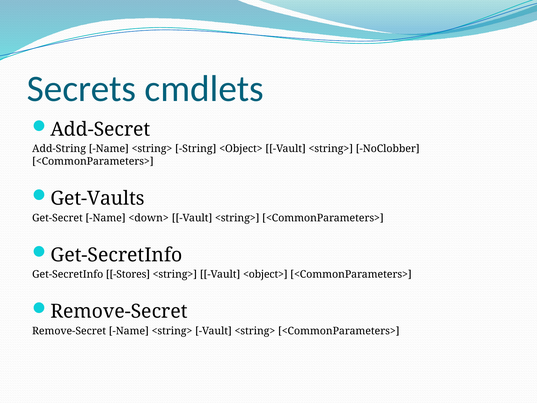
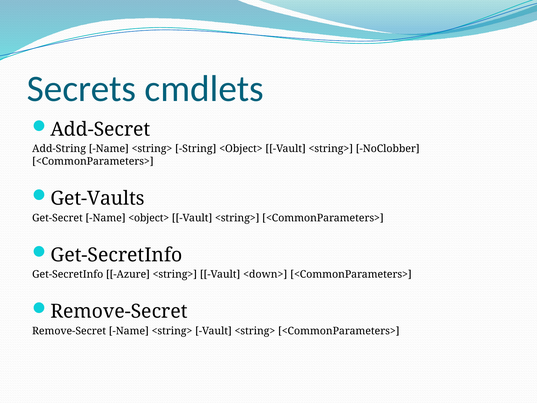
Name <down>: <down> -> <object> (149, 218)
Stores: Stores -> Azure (128, 274)
Vault <object>: <object> -> <down> (265, 274)
